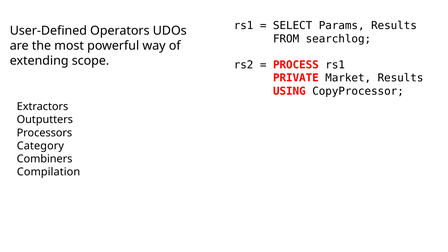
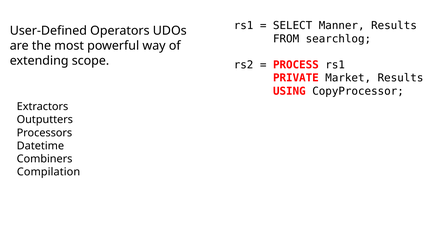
Params: Params -> Manner (342, 26)
Category: Category -> Datetime (40, 146)
